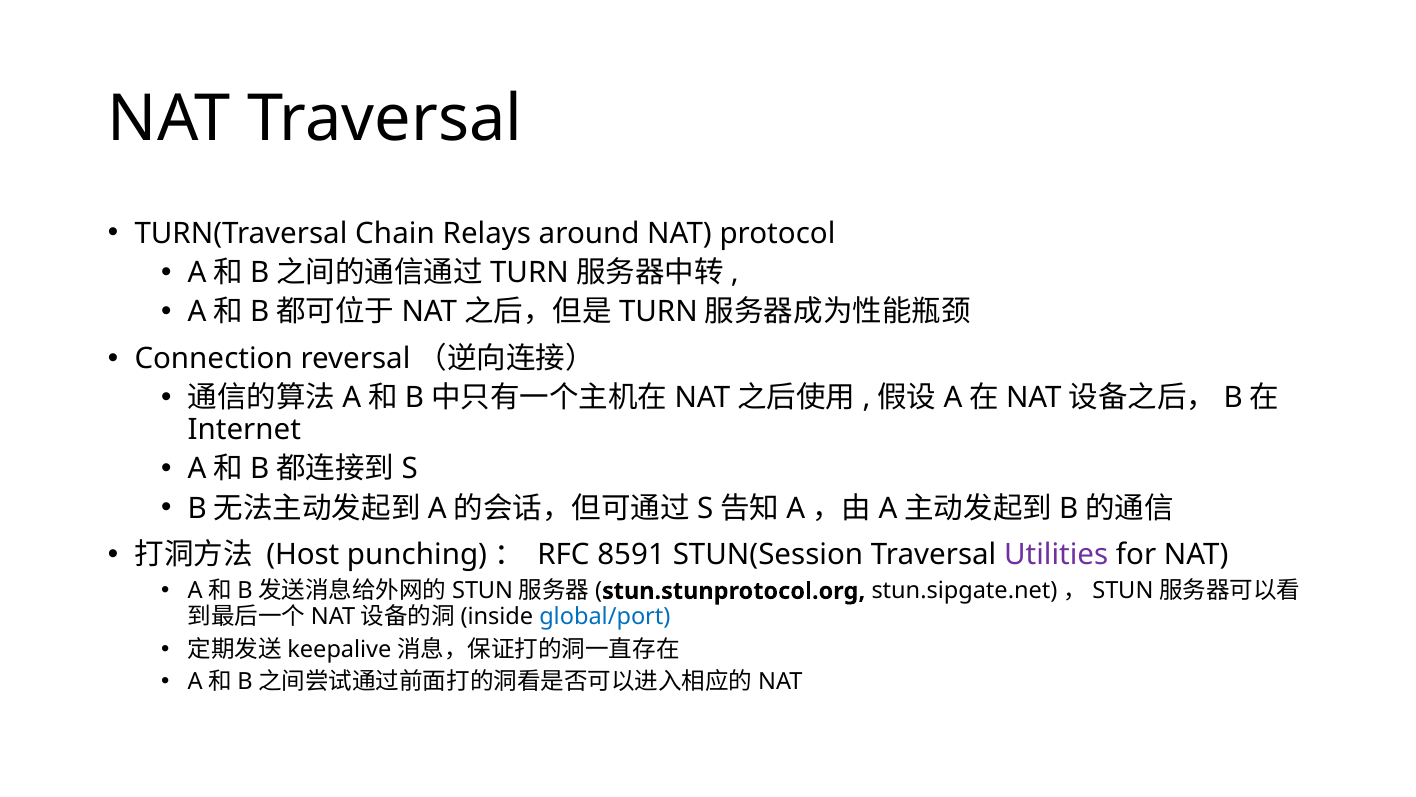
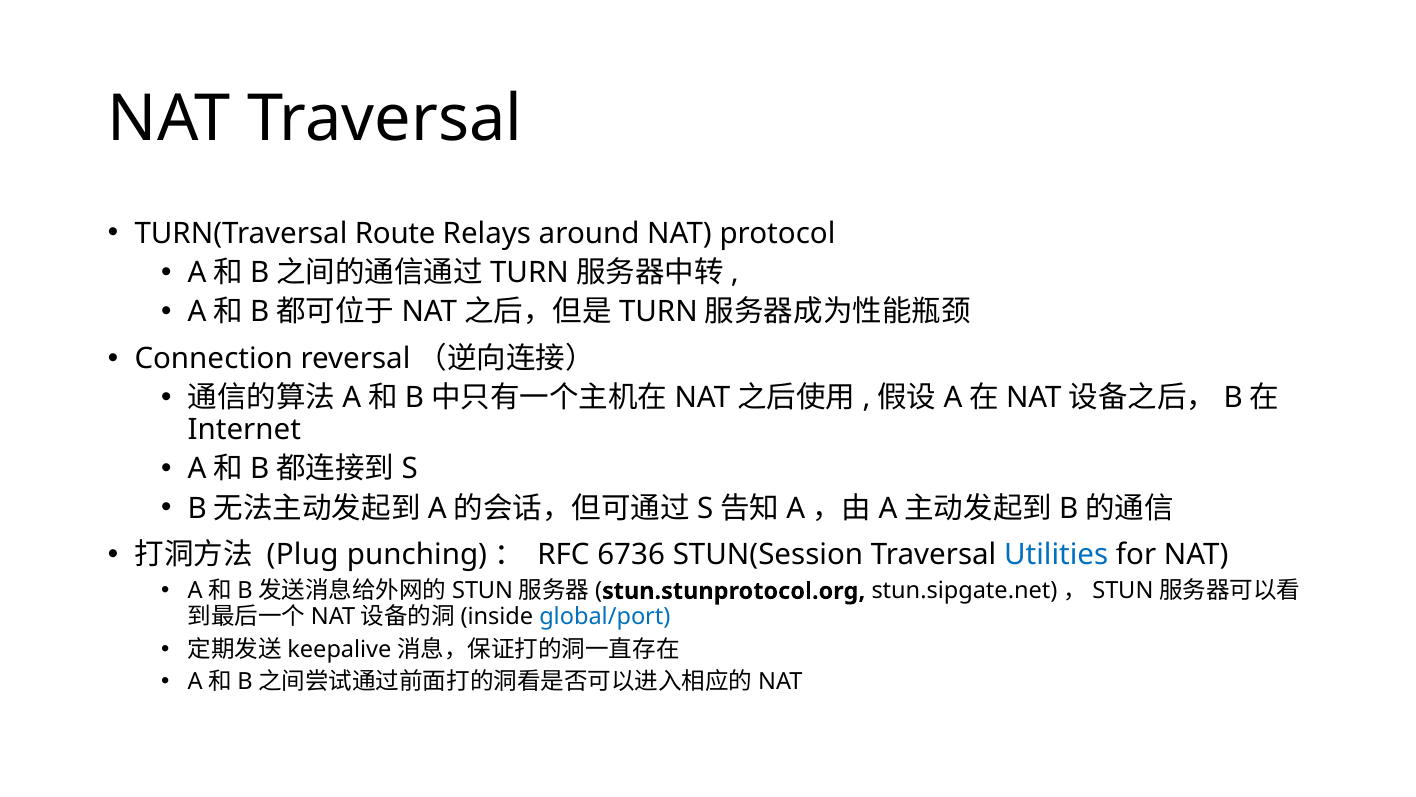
Chain: Chain -> Route (395, 233)
Host: Host -> Plug (303, 555)
8591: 8591 -> 6736 (631, 555)
Utilities colour: purple -> blue (1056, 555)
